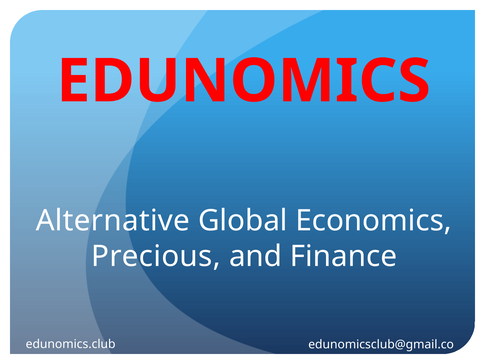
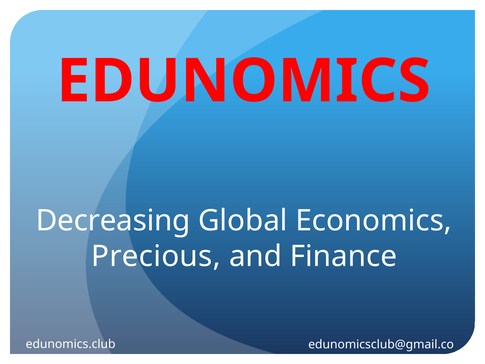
Alternative: Alternative -> Decreasing (113, 221)
